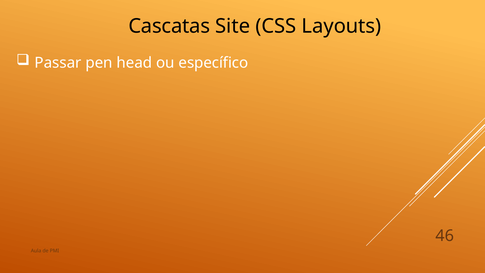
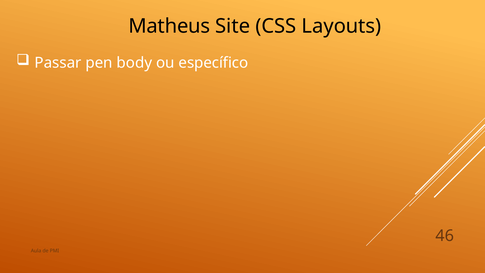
Cascatas: Cascatas -> Matheus (169, 26)
head: head -> body (134, 63)
